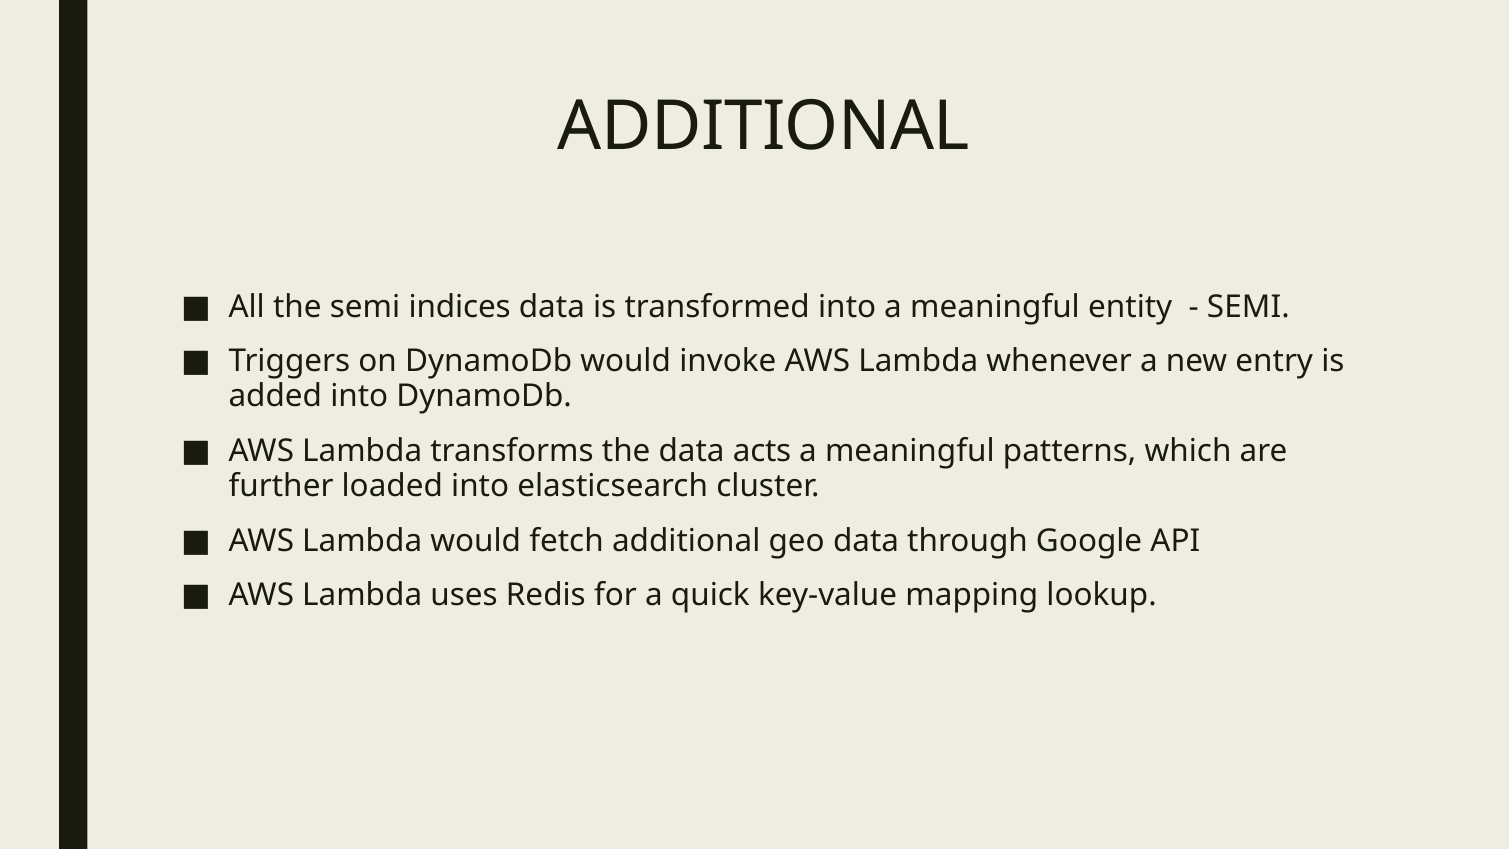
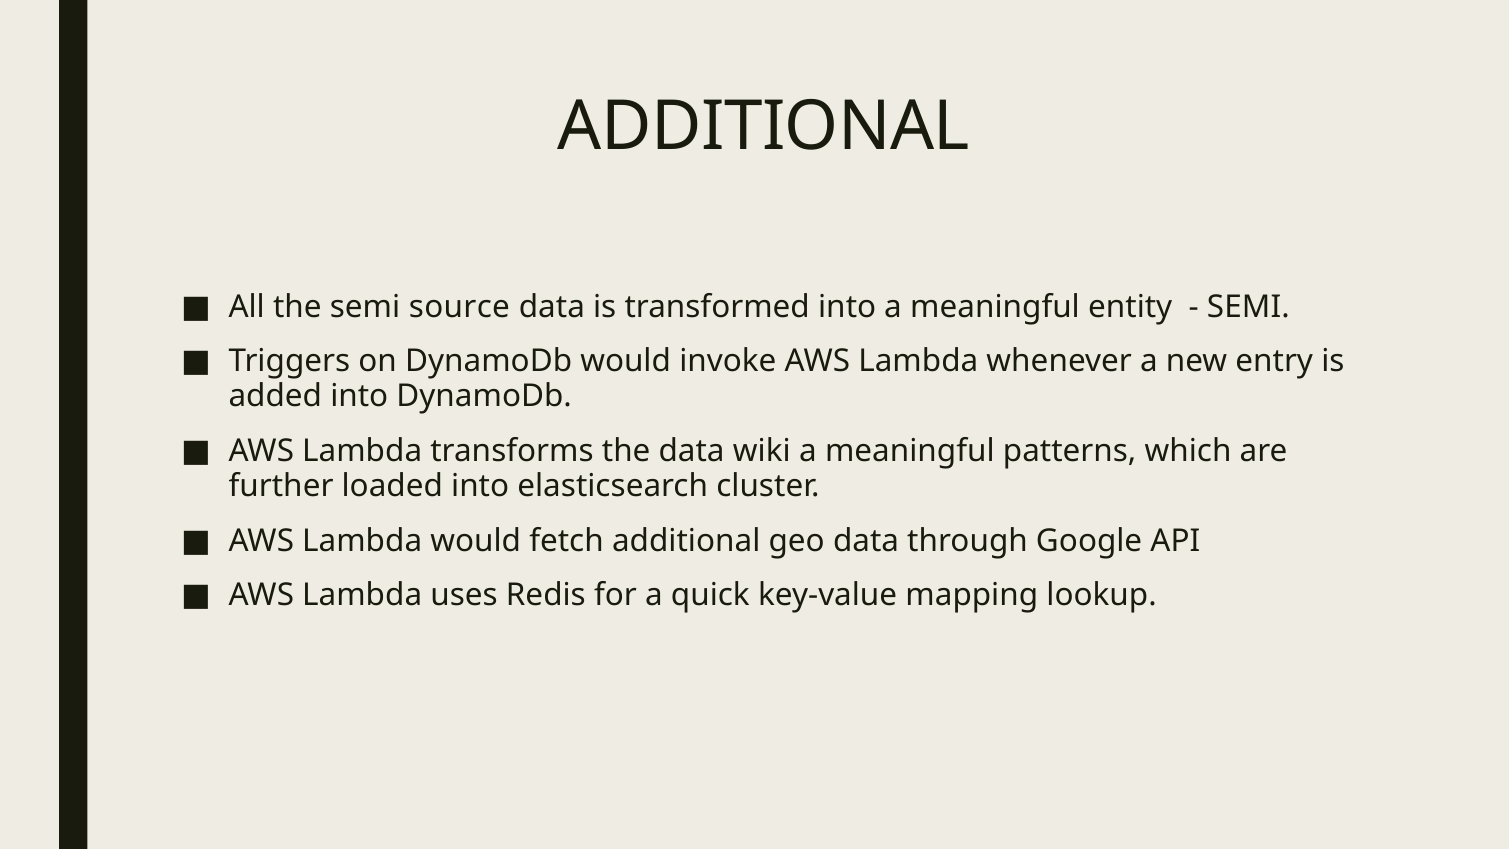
indices: indices -> source (459, 307)
acts: acts -> wiki (762, 451)
